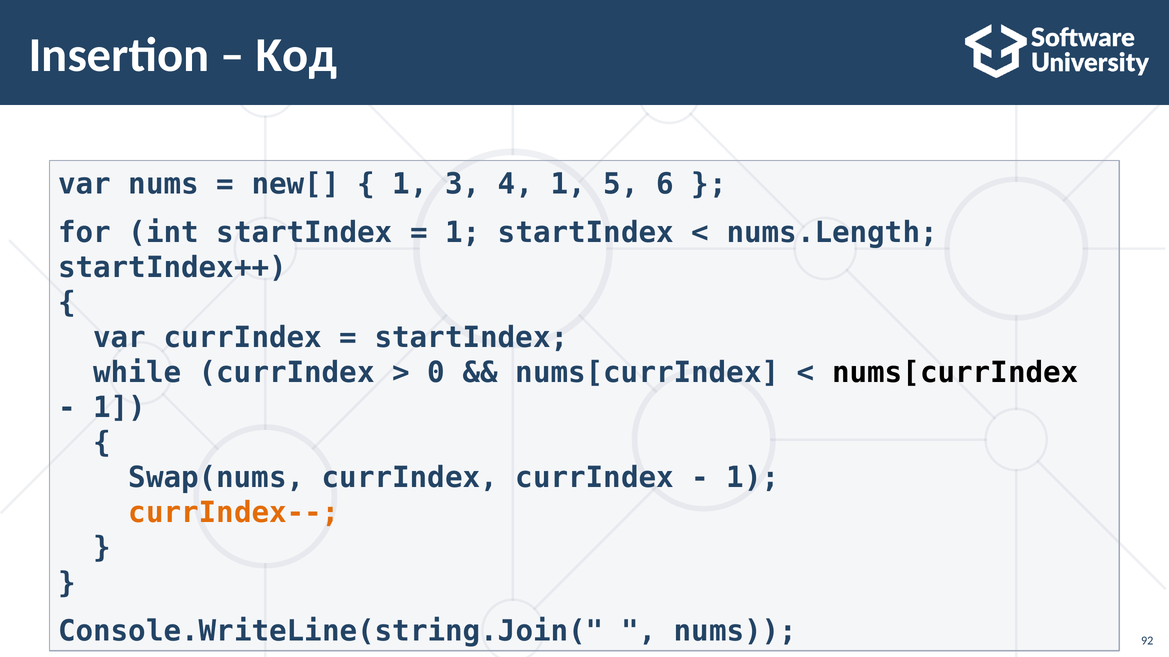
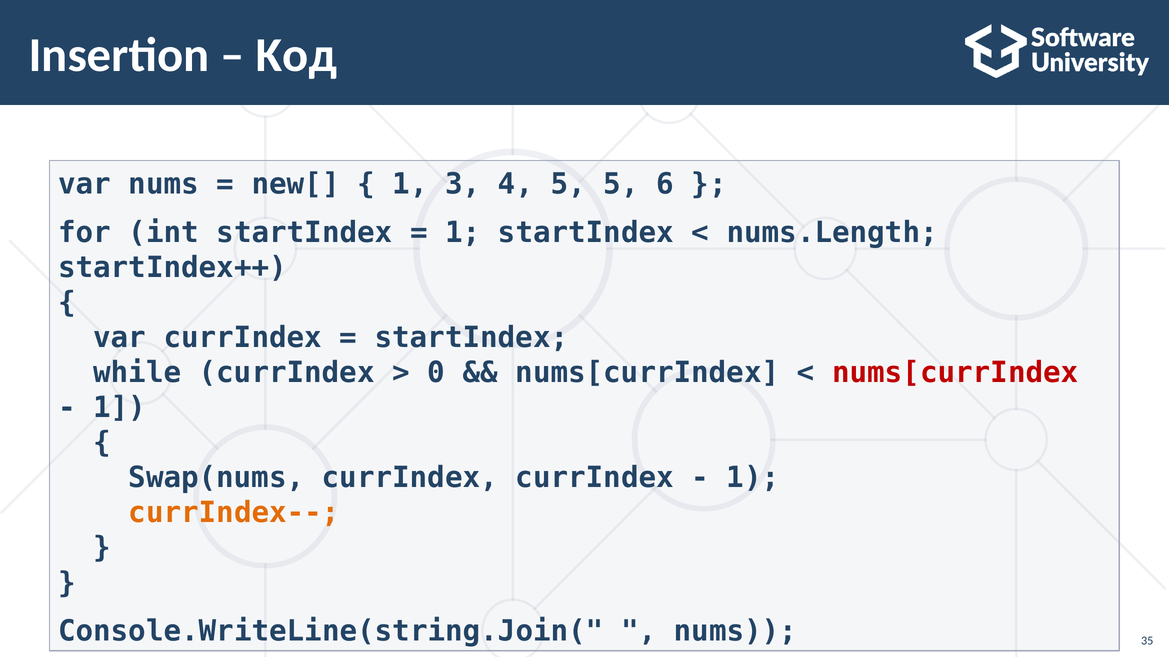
4 1: 1 -> 5 (568, 184)
nums[currIndex colour: black -> red (955, 373)
92: 92 -> 35 (1147, 641)
